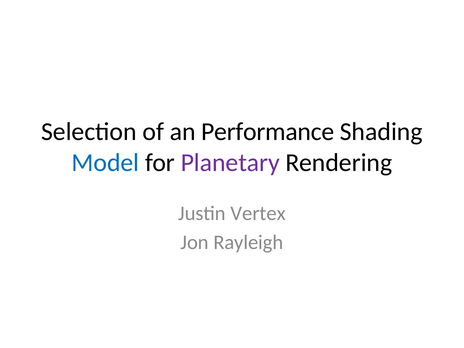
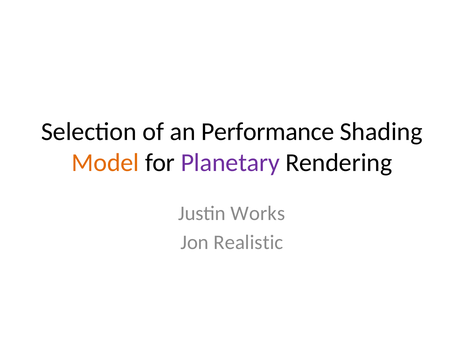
Model colour: blue -> orange (105, 163)
Vertex: Vertex -> Works (258, 213)
Rayleigh: Rayleigh -> Realistic (248, 242)
